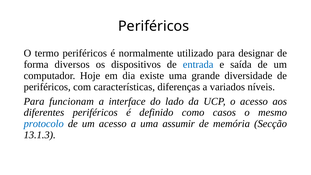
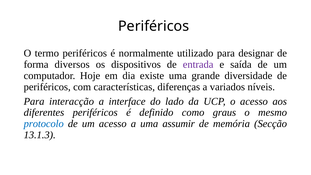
entrada colour: blue -> purple (198, 64)
funcionam: funcionam -> interacção (72, 101)
casos: casos -> graus (224, 113)
